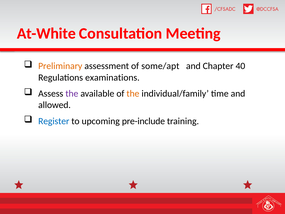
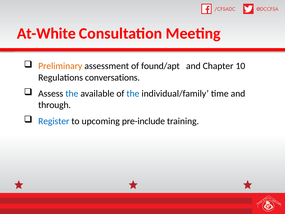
some/apt: some/apt -> found/apt (160, 66)
40: 40 -> 10 (240, 66)
examinations: examinations -> conversations (112, 77)
the colour: purple -> blue (72, 94)
the colour: orange -> blue (133, 94)
allowed: allowed -> through (55, 105)
